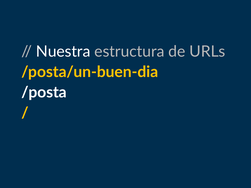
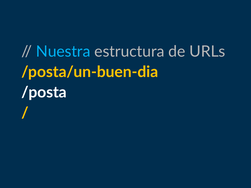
Nuestra colour: white -> light blue (63, 52)
